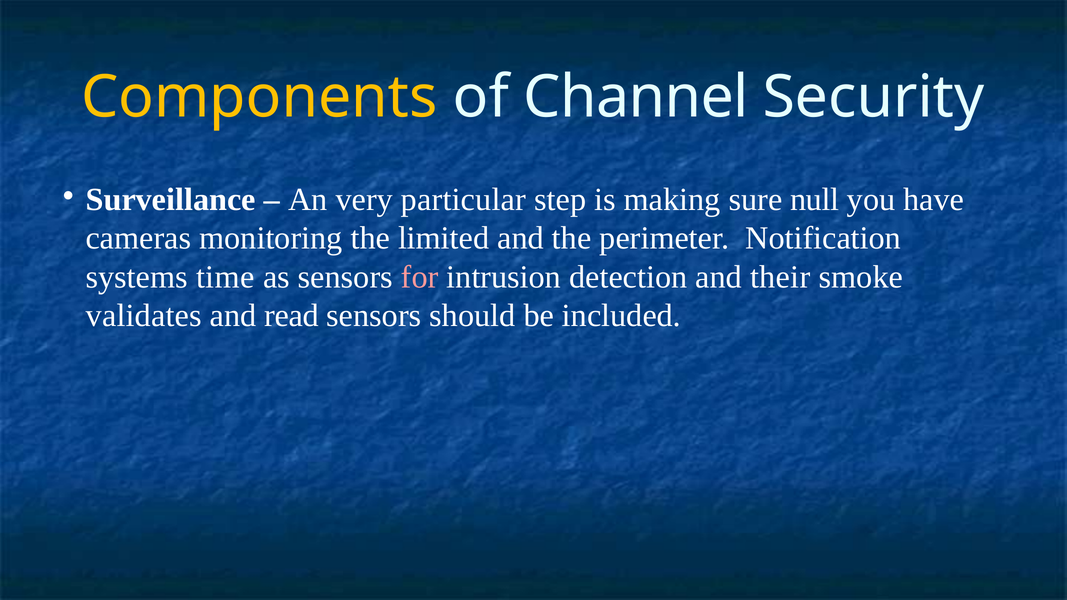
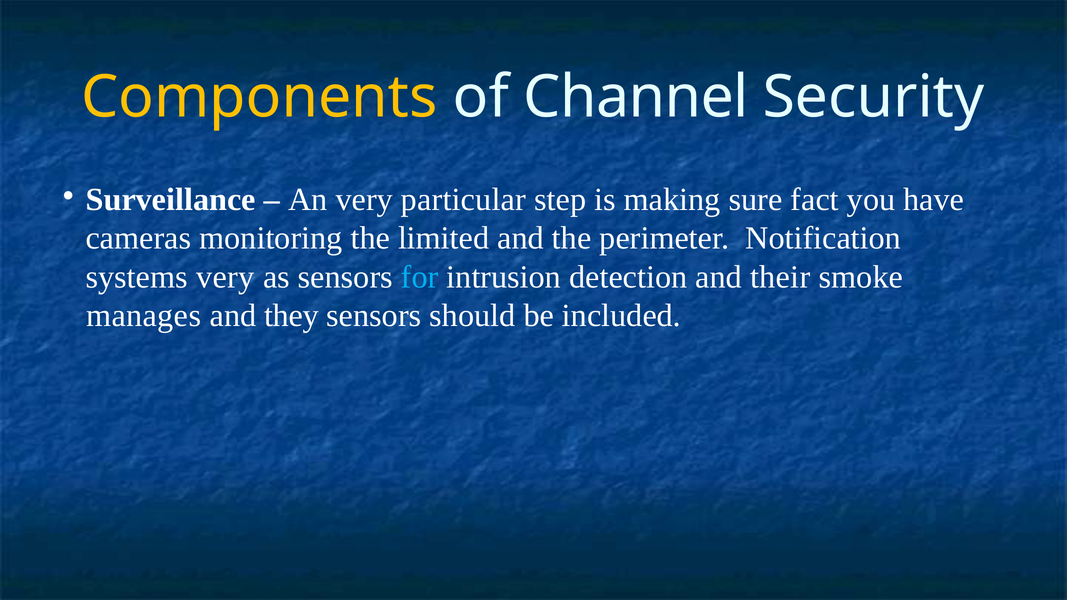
null: null -> fact (815, 200)
systems time: time -> very (225, 277)
for colour: pink -> light blue (420, 277)
validates: validates -> manages (144, 316)
read: read -> they (292, 316)
